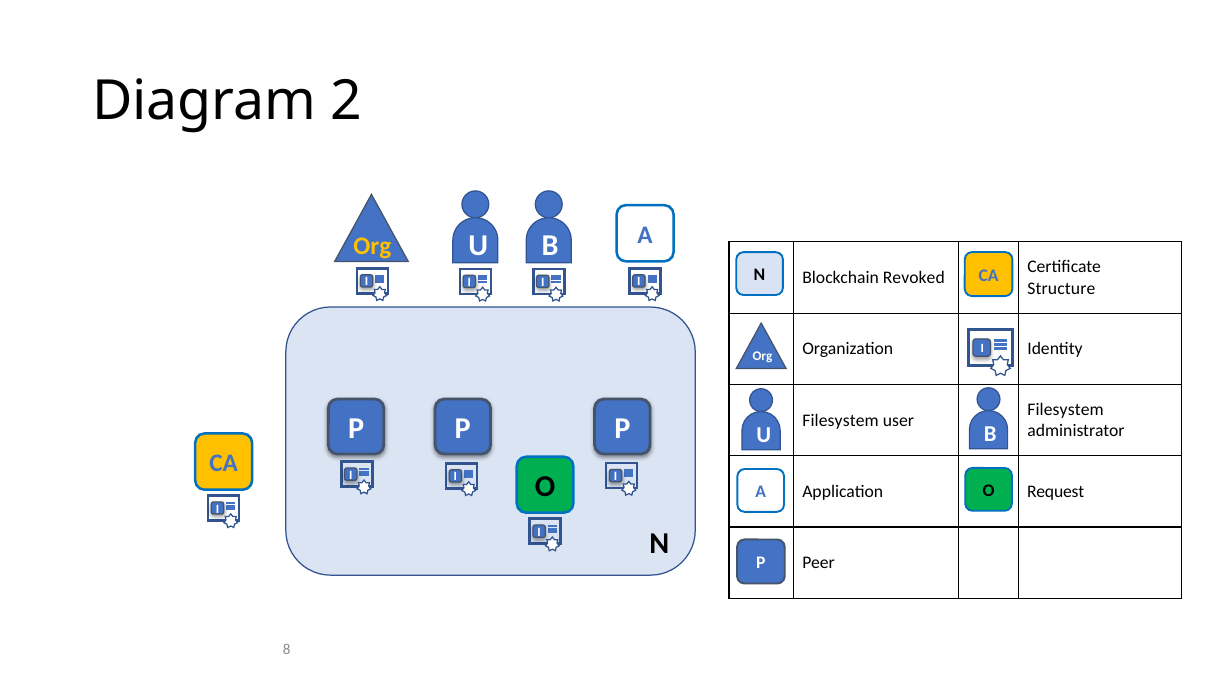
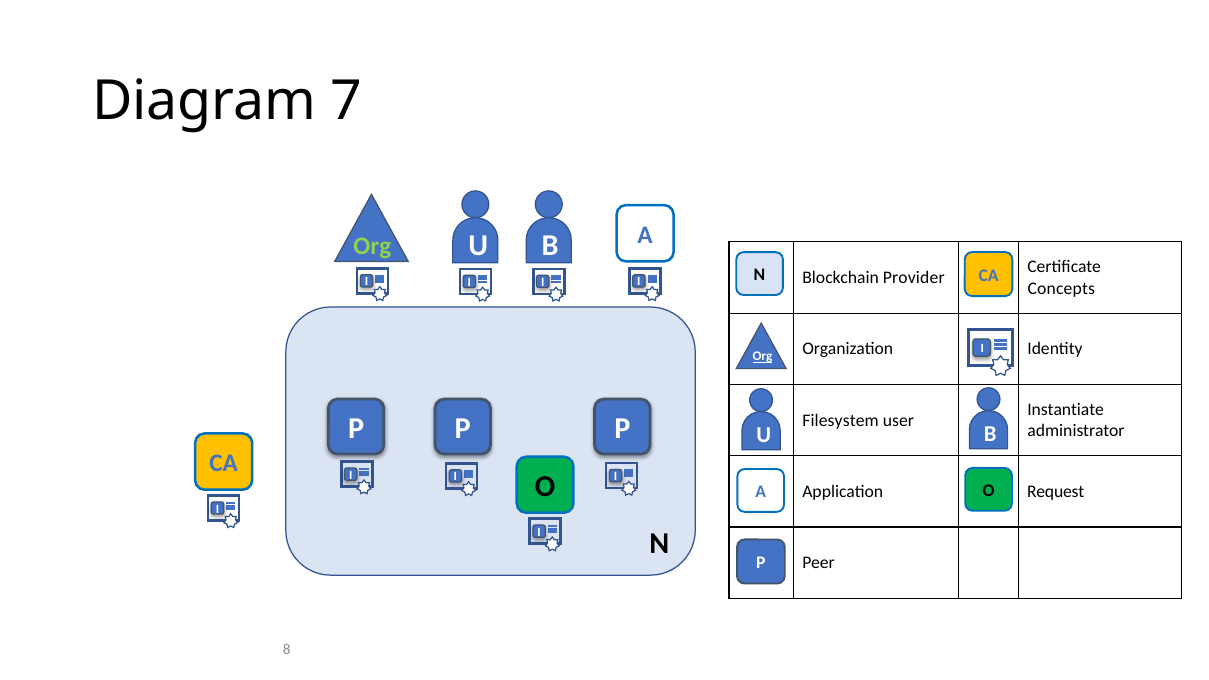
2: 2 -> 7 (347, 102)
Org colour: yellow -> light green (372, 246)
Revoked: Revoked -> Provider (914, 278)
Structure: Structure -> Concepts (1061, 288)
Org underline: none -> present (762, 357)
Filesystem: Filesystem -> Instantiate (1066, 410)
